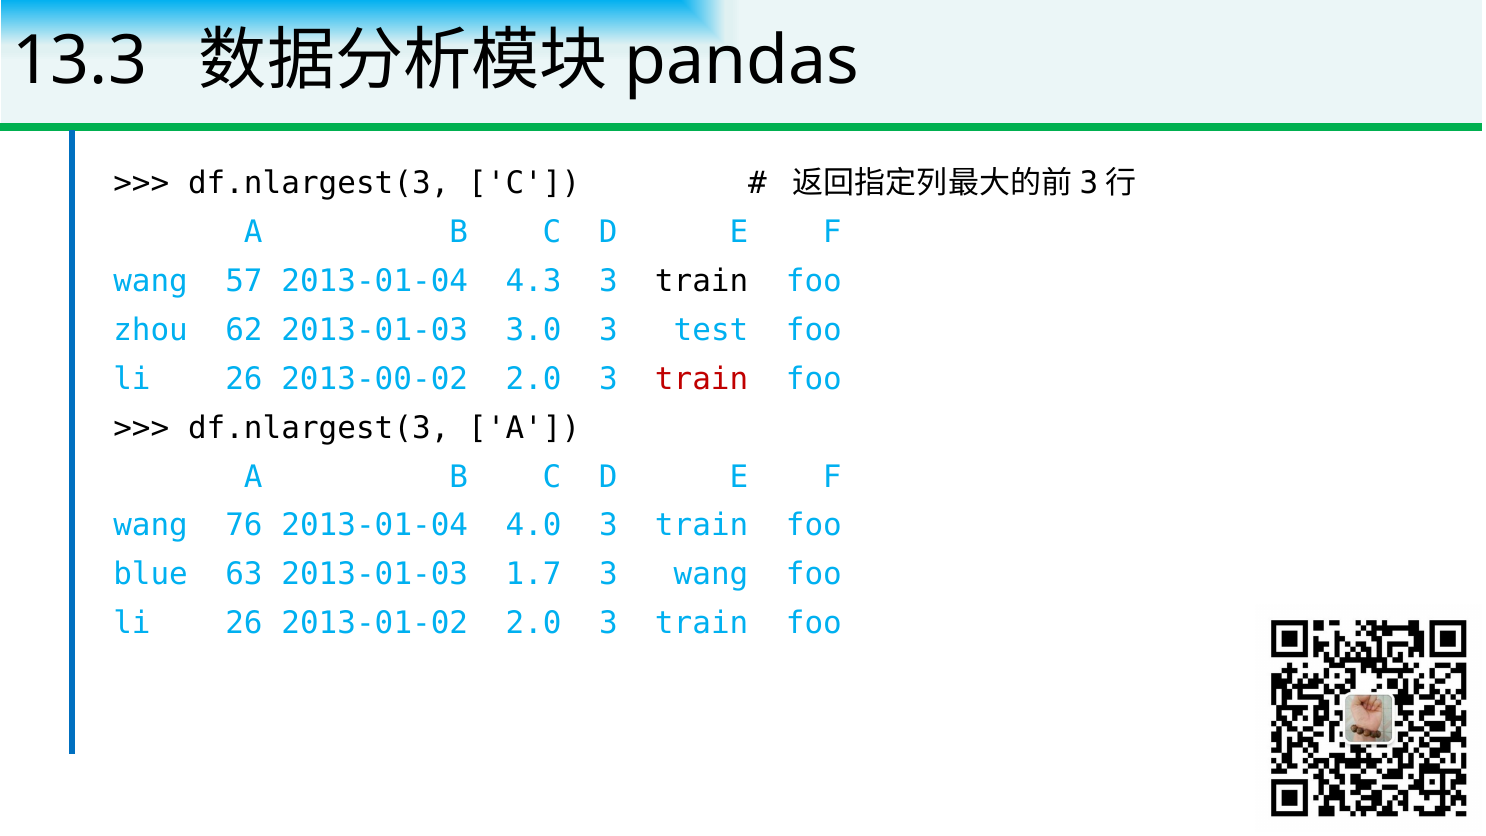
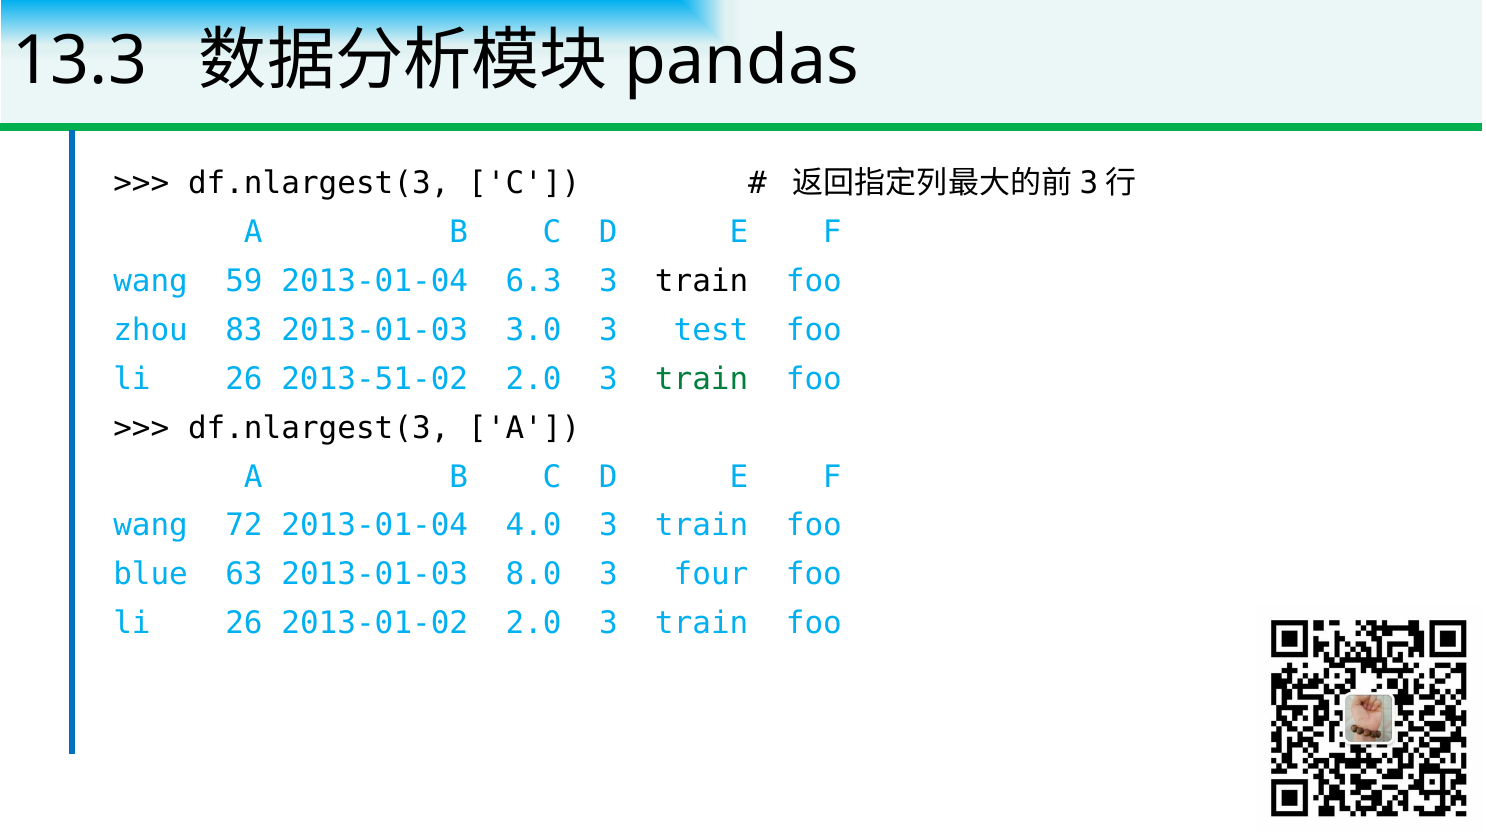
57: 57 -> 59 (244, 281)
4.3: 4.3 -> 6.3 (534, 281)
62: 62 -> 83 (244, 330)
2013-00-02: 2013-00-02 -> 2013-51-02 (375, 379)
train colour: red -> green (702, 379)
76: 76 -> 72 (244, 526)
1.7: 1.7 -> 8.0 (534, 575)
3 wang: wang -> four (711, 575)
